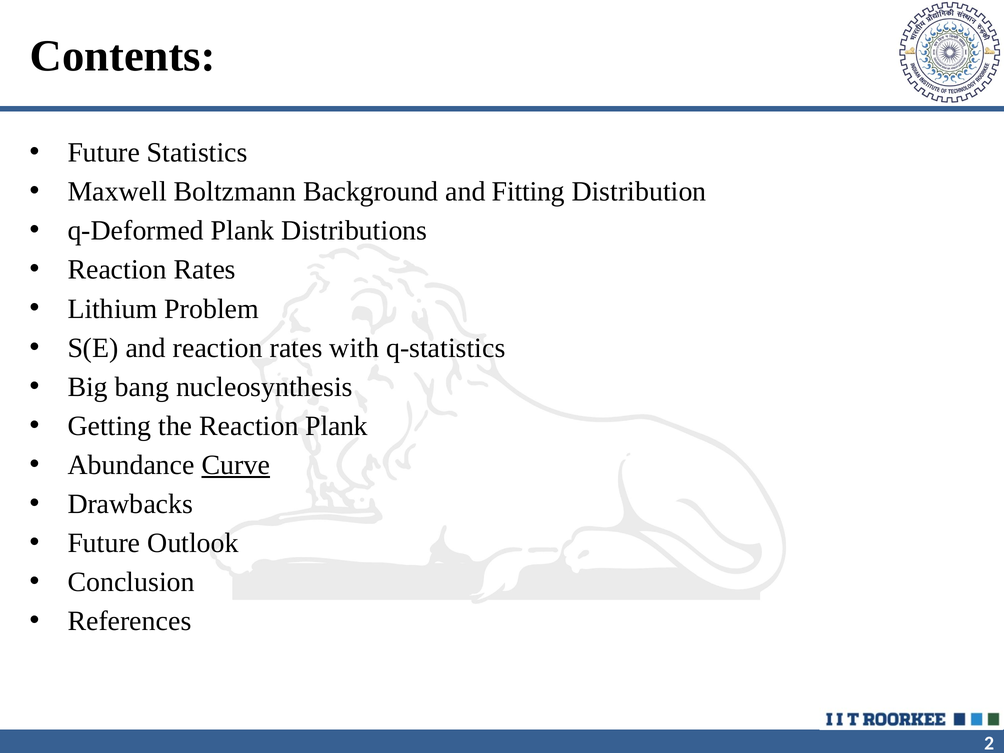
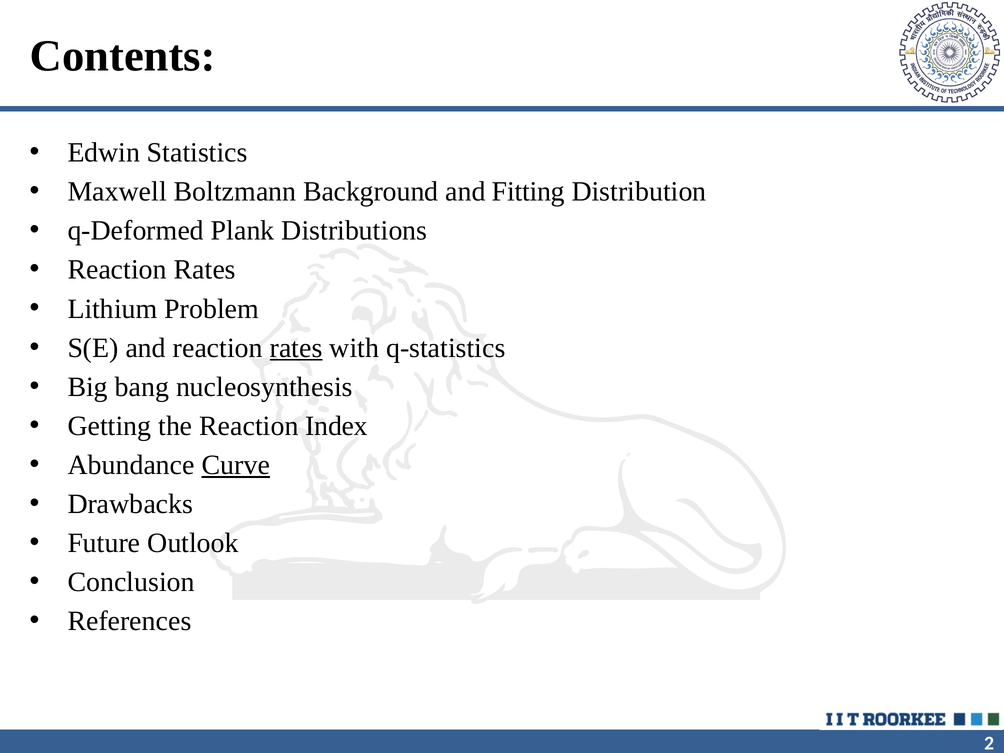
Future: Future -> Edwin (104, 153)
rates underline: none -> present (296, 348)
Reaction Plank: Plank -> Index (337, 426)
